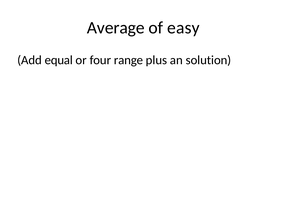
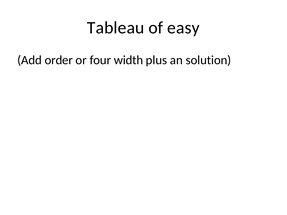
Average: Average -> Tableau (116, 28)
equal: equal -> order (59, 60)
range: range -> width (129, 60)
